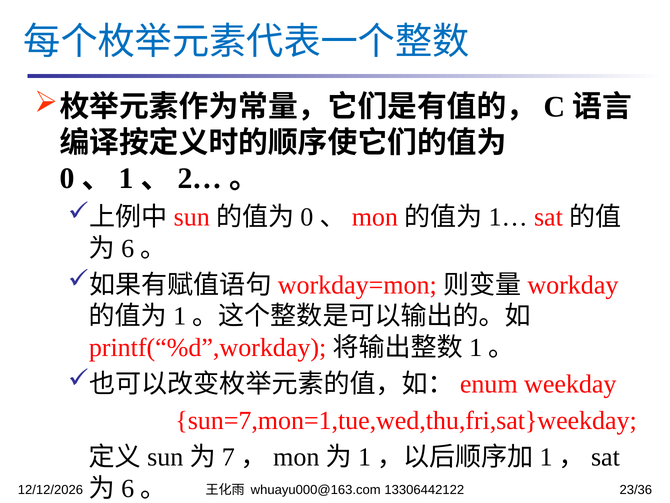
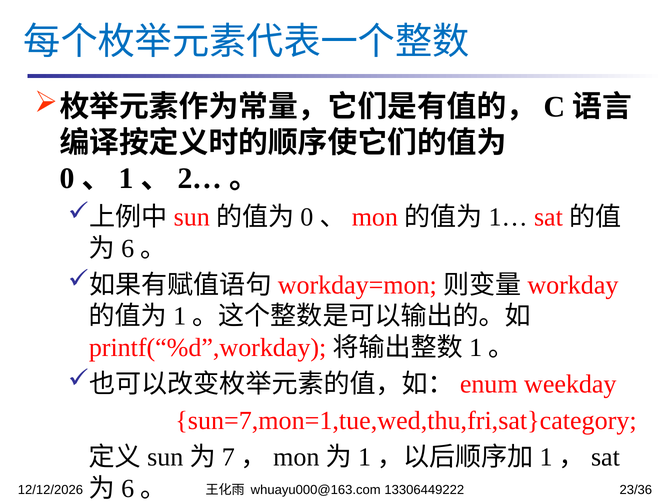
sun=7,mon=1,tue,wed,thu,fri,sat}weekday: sun=7,mon=1,tue,wed,thu,fri,sat}weekday -> sun=7,mon=1,tue,wed,thu,fri,sat}category (406, 420)
13306442122: 13306442122 -> 13306449222 (424, 489)
